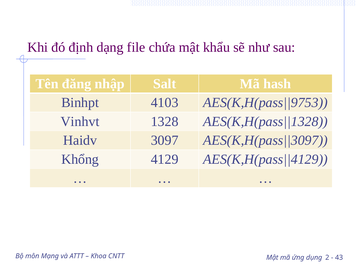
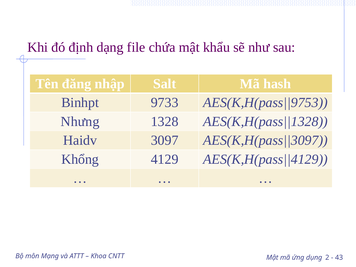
4103: 4103 -> 9733 (165, 103)
Vinhvt: Vinhvt -> Nhưng (80, 122)
